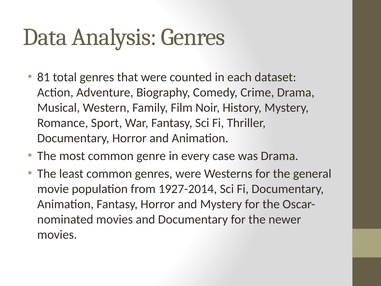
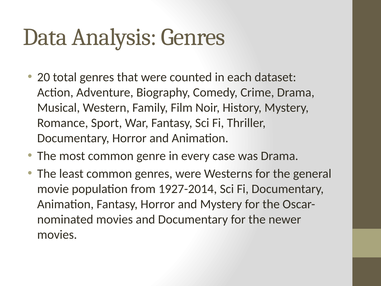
81: 81 -> 20 (44, 77)
